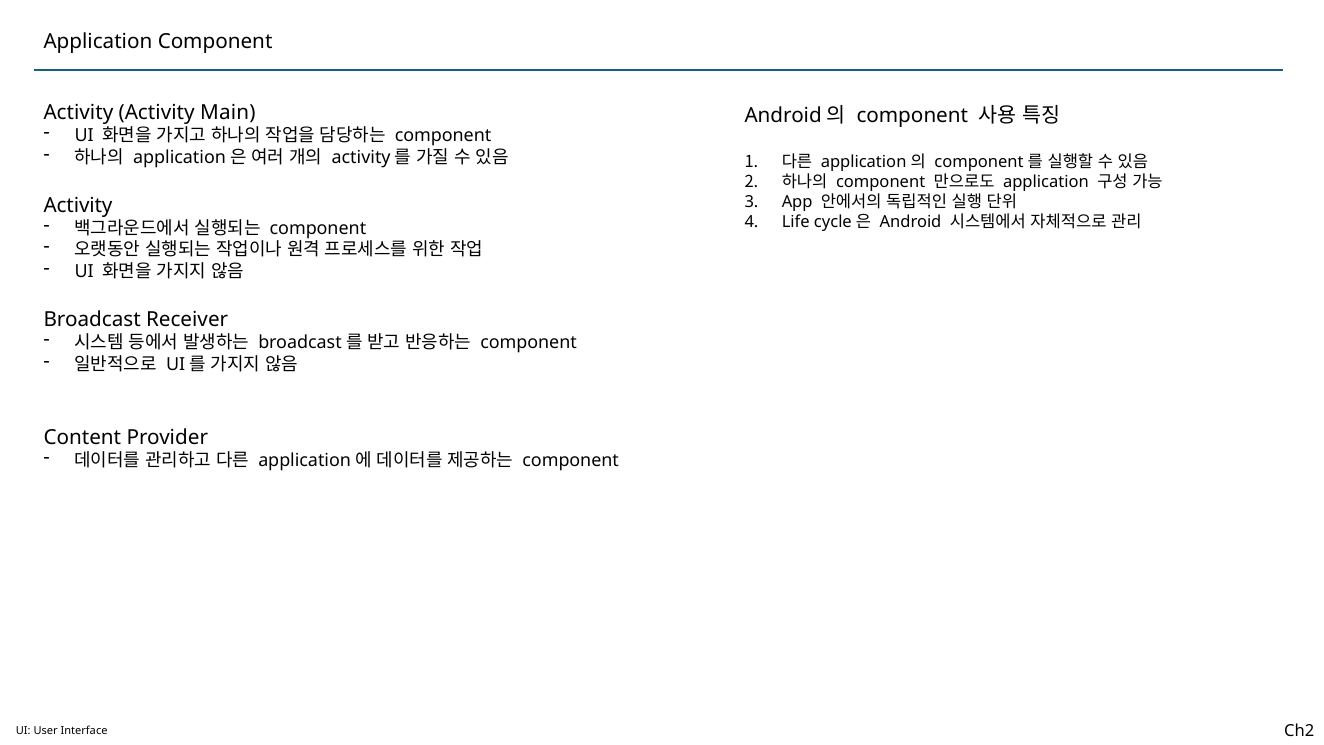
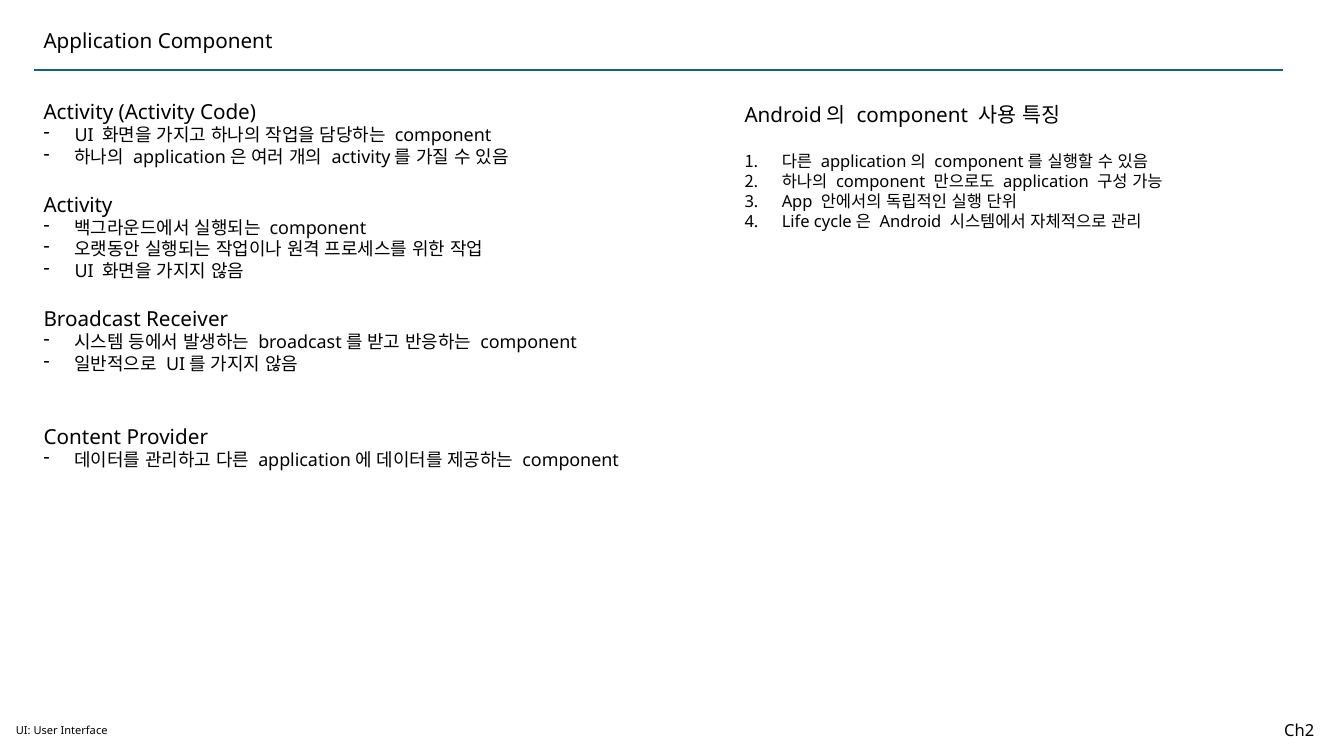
Main: Main -> Code (228, 112)
